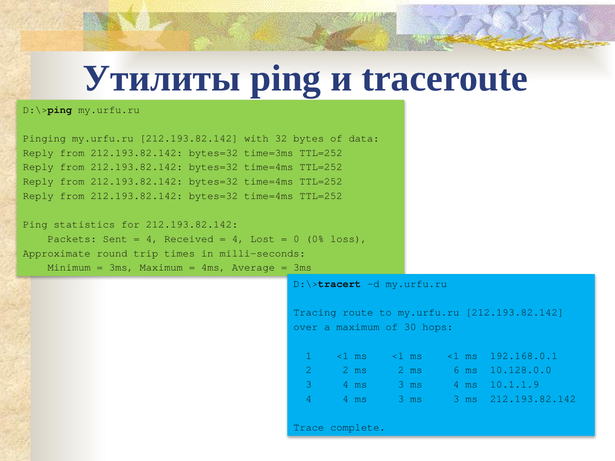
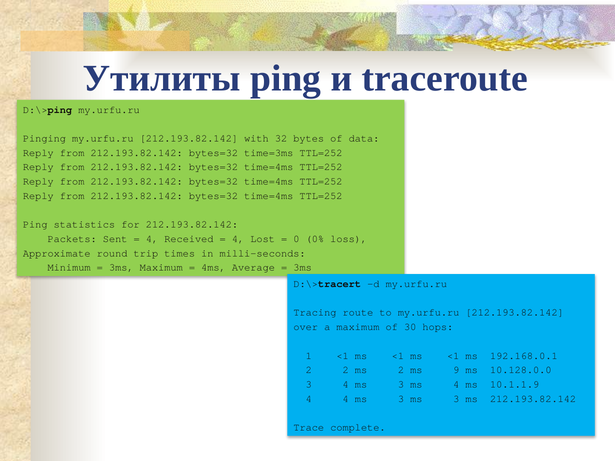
6: 6 -> 9 (456, 370)
